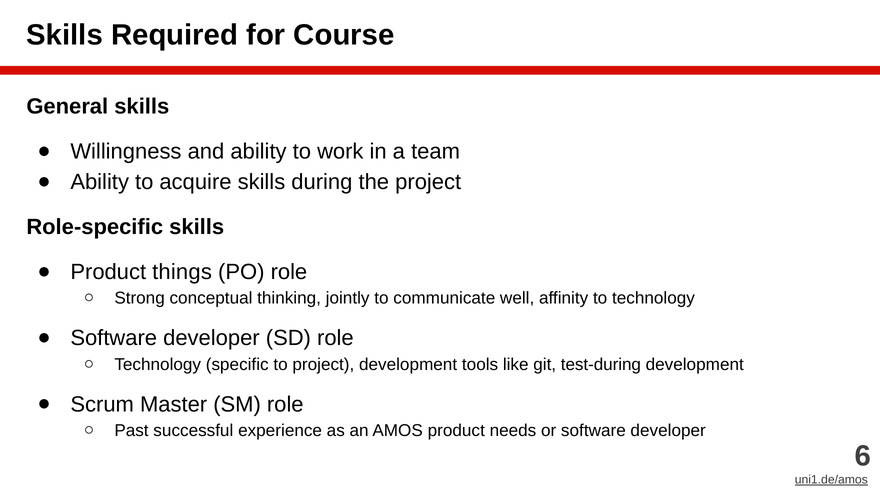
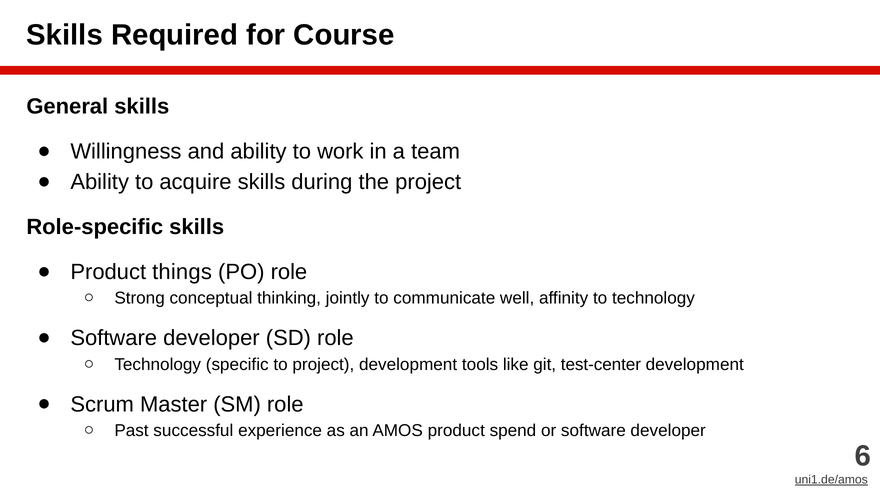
test-during: test-during -> test-center (601, 364)
needs: needs -> spend (513, 431)
